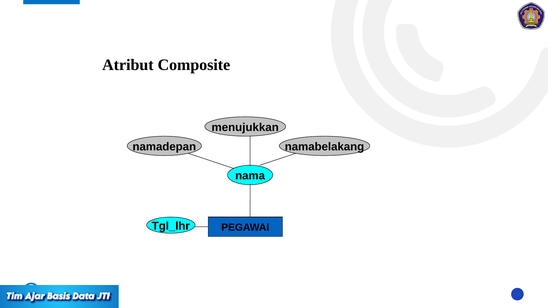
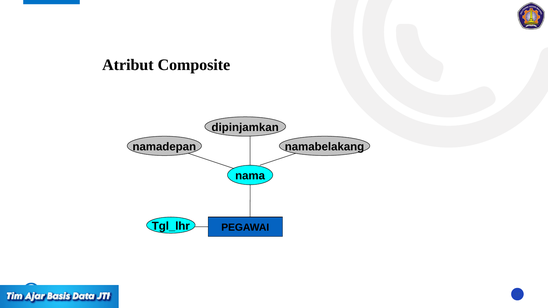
menujukkan: menujukkan -> dipinjamkan (245, 127)
